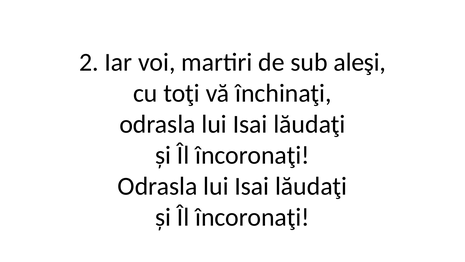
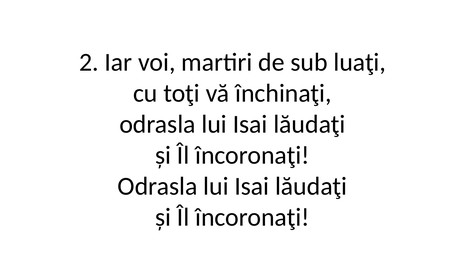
aleşi: aleşi -> luaţi (360, 62)
